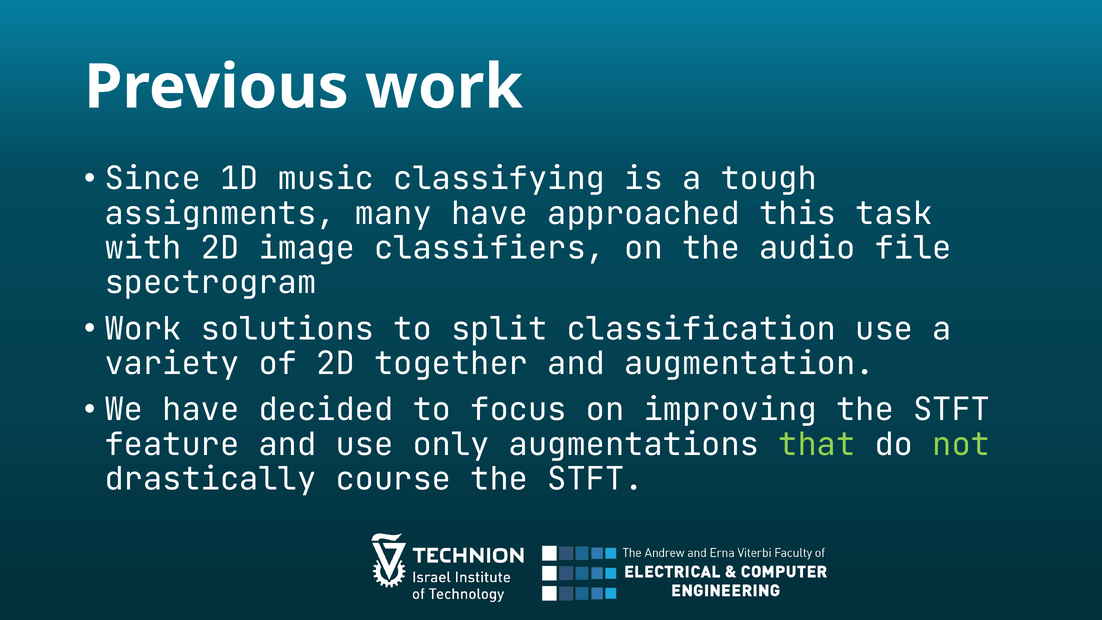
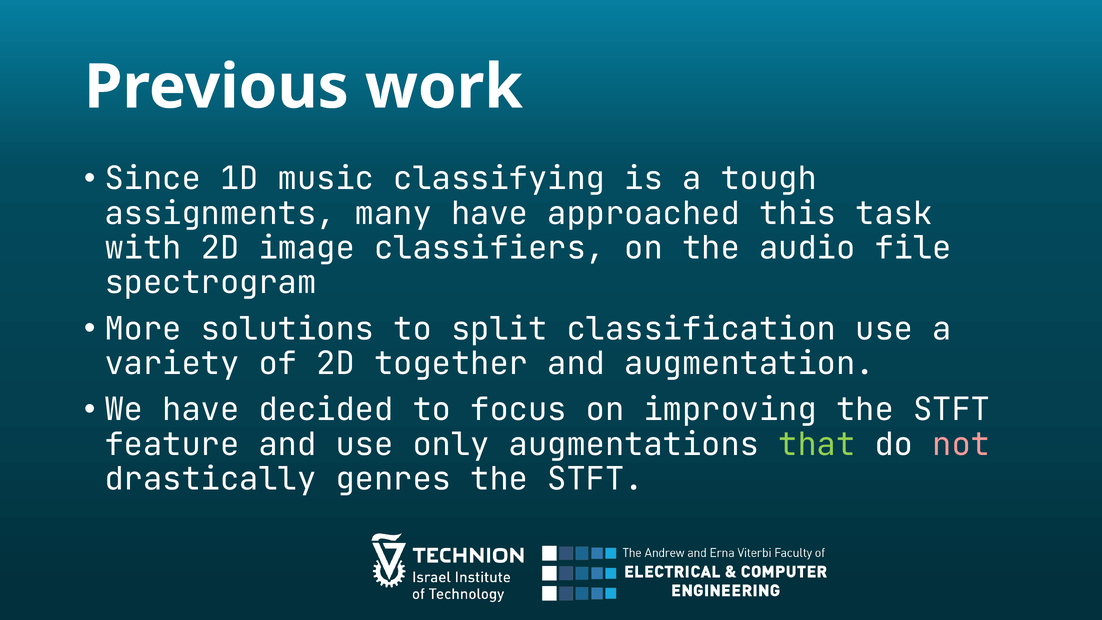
Work: Work -> More (143, 329)
not colour: light green -> pink (961, 444)
course: course -> genres (393, 479)
